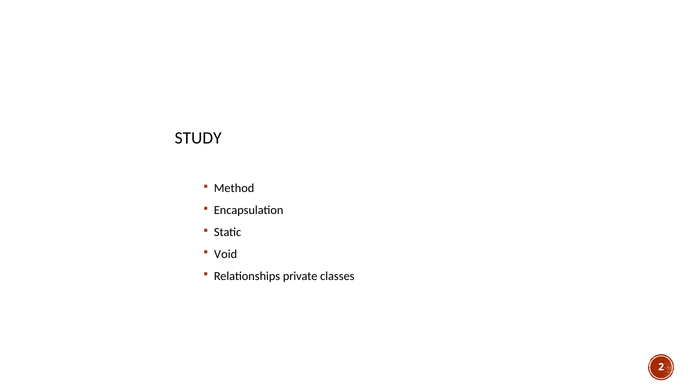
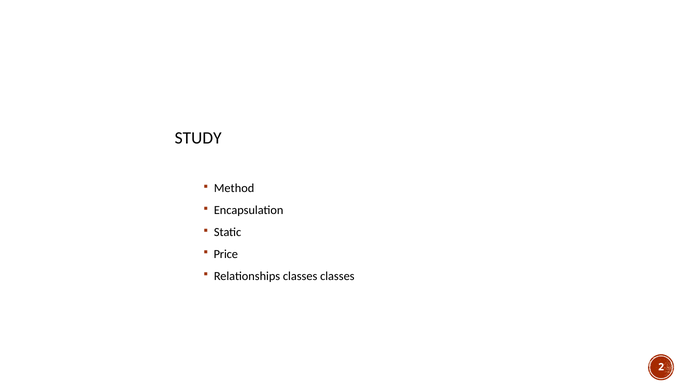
Void: Void -> Price (226, 254)
Relationships private: private -> classes (300, 276)
